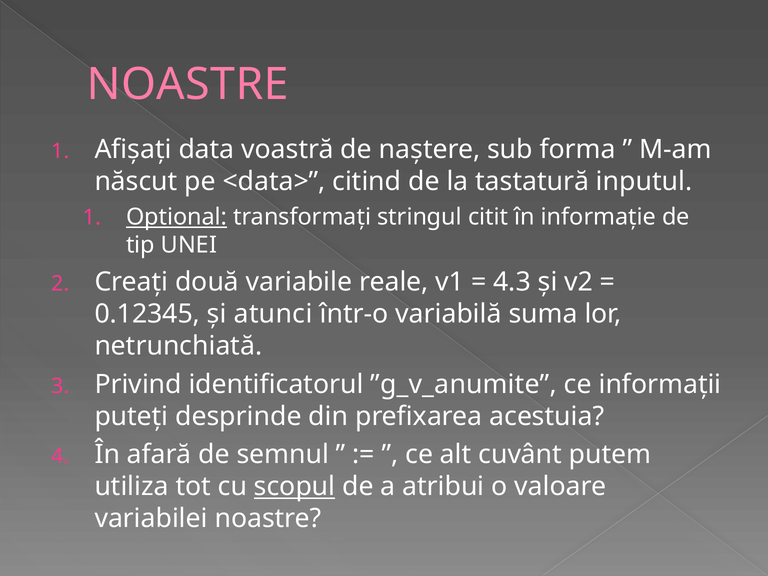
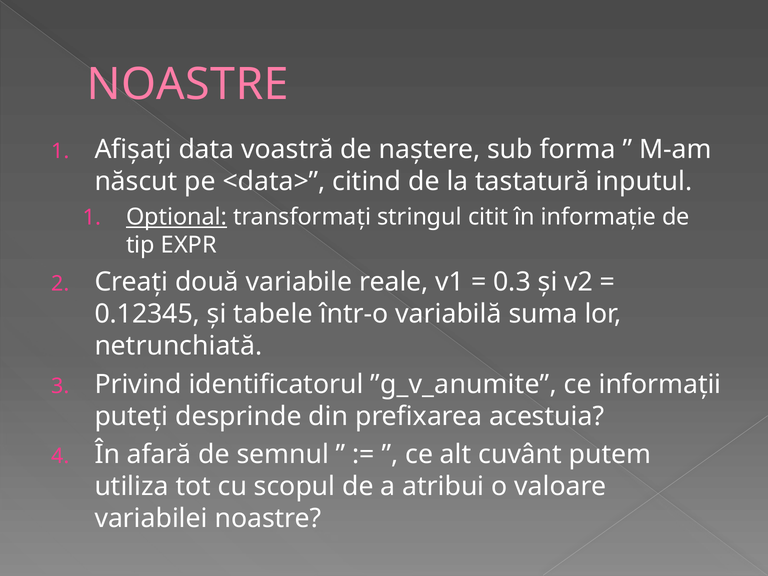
UNEI: UNEI -> EXPR (189, 245)
4.3: 4.3 -> 0.3 (512, 282)
atunci: atunci -> tabele (273, 314)
scopul underline: present -> none (295, 487)
